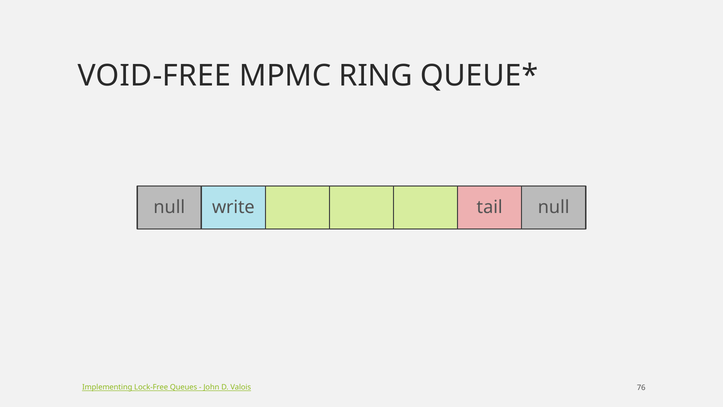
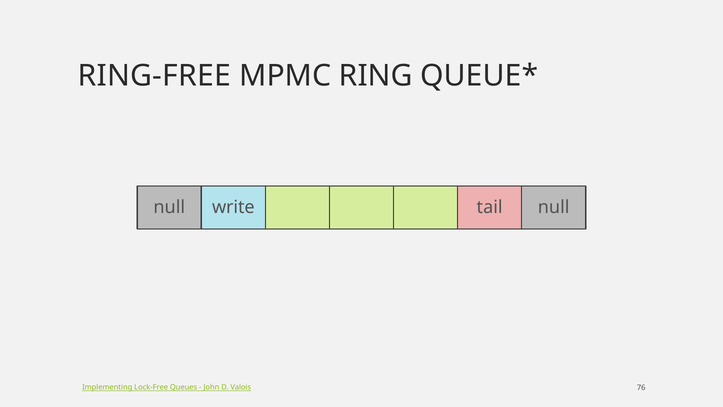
VOID-FREE: VOID-FREE -> RING-FREE (154, 76)
